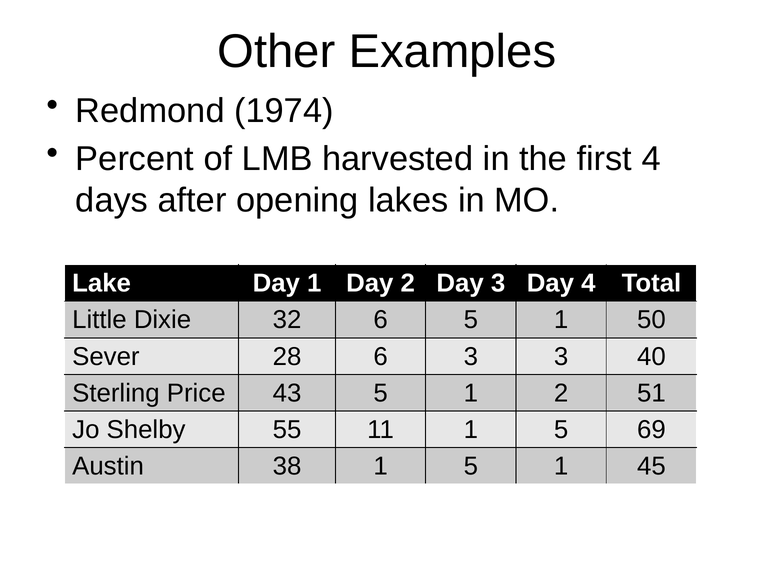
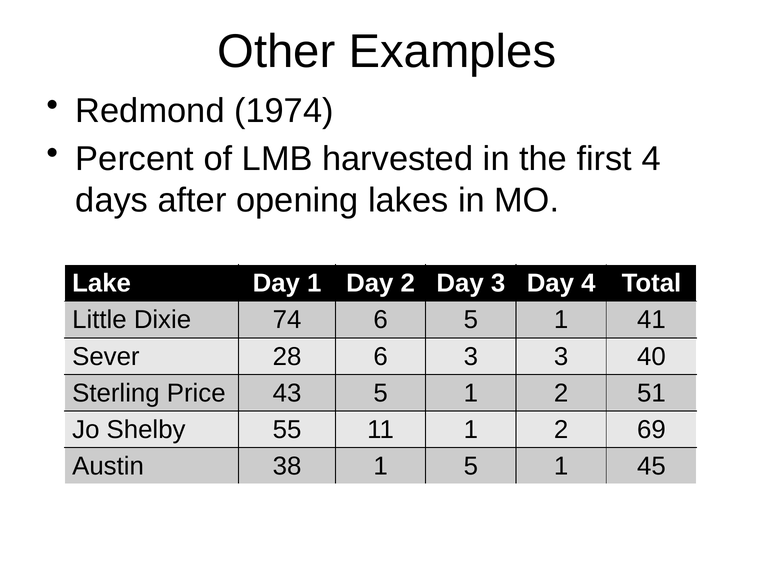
32: 32 -> 74 (287, 320)
50: 50 -> 41 (651, 320)
11 1 5: 5 -> 2 (561, 429)
